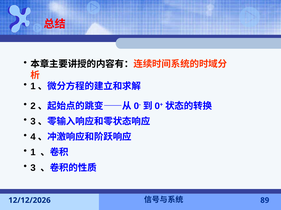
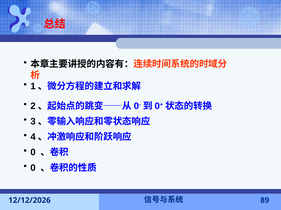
1: 1 -> 0 (33, 153)
3: 3 -> 0 (33, 168)
